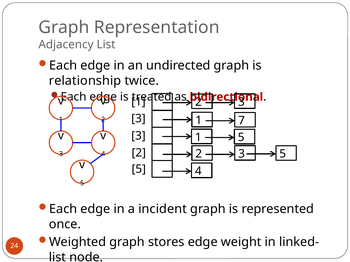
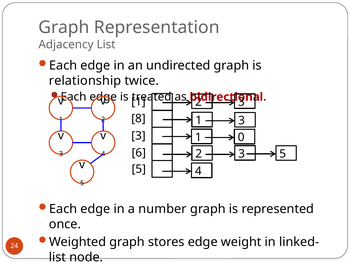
3: 3 -> 8 (138, 119)
1 7: 7 -> 3 (242, 121)
1 5: 5 -> 0 (241, 138)
2: 2 -> 6 (139, 153)
incident: incident -> number (163, 209)
